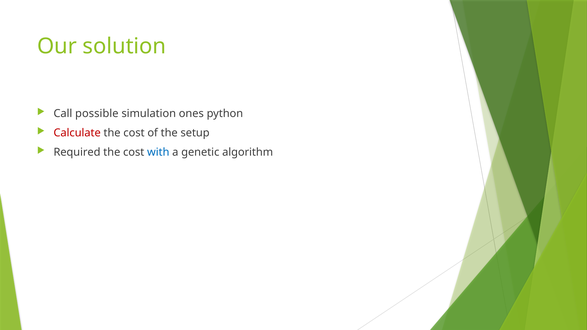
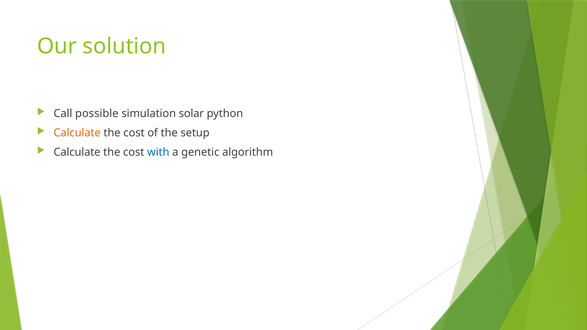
ones: ones -> solar (191, 114)
Calculate colour: red -> orange (77, 133)
Required: Required -> Calculate (77, 152)
